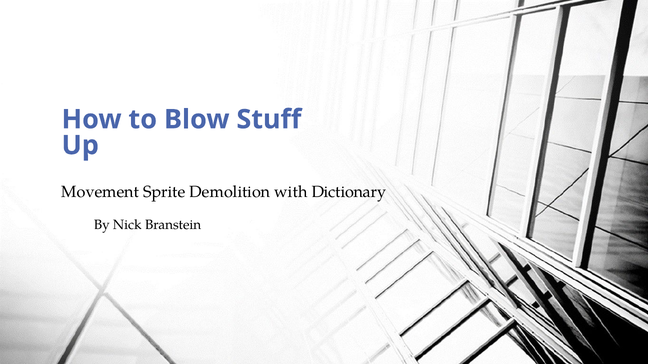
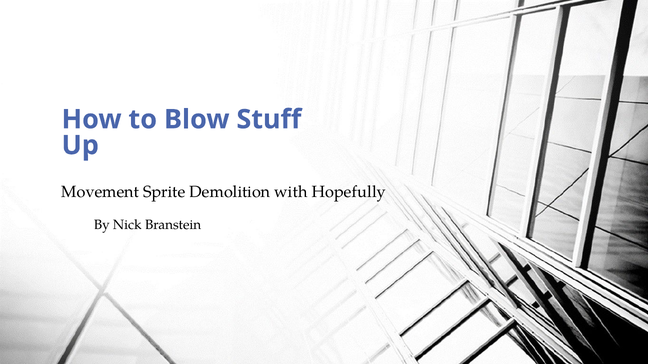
Dictionary: Dictionary -> Hopefully (349, 192)
